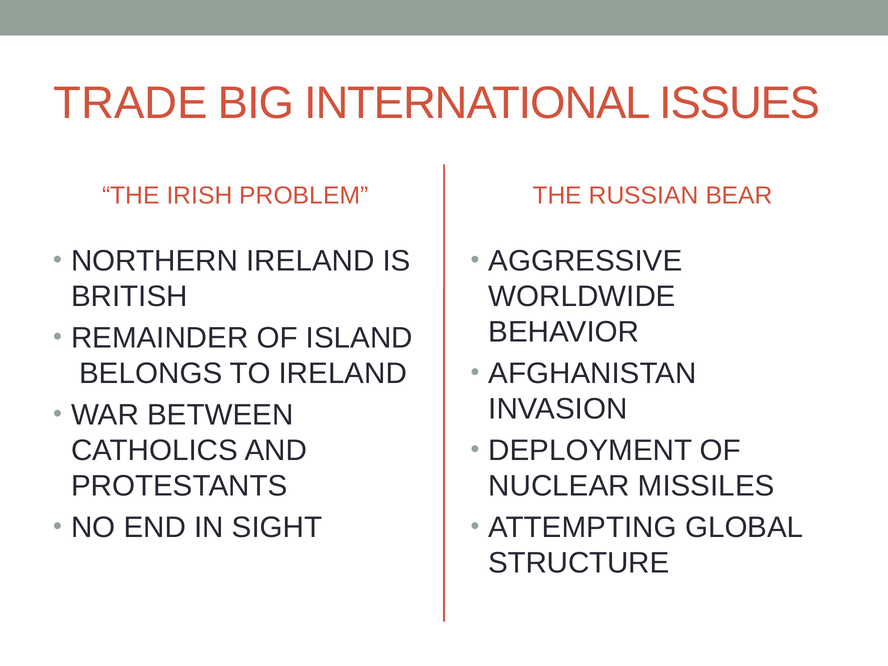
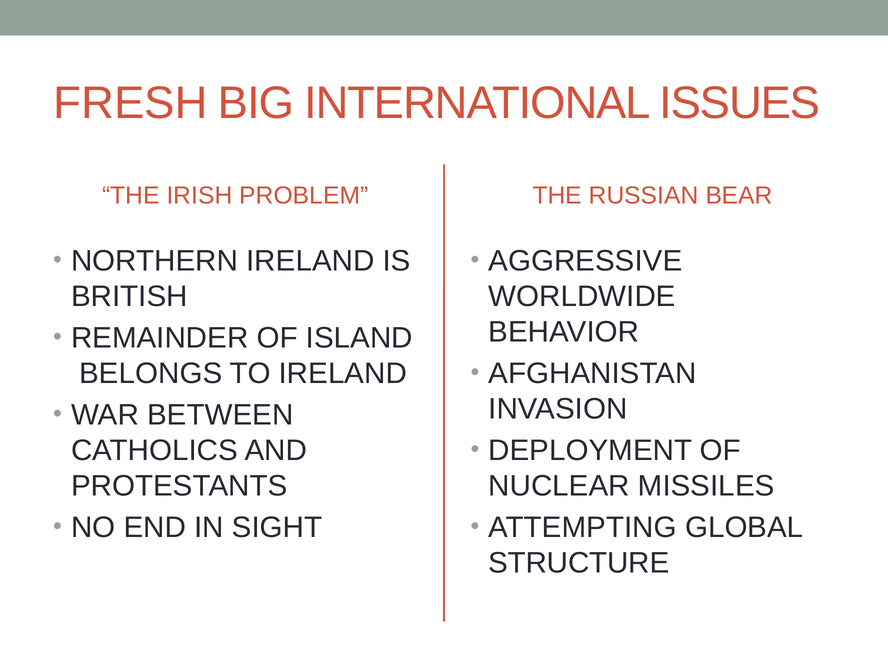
TRADE: TRADE -> FRESH (131, 103)
